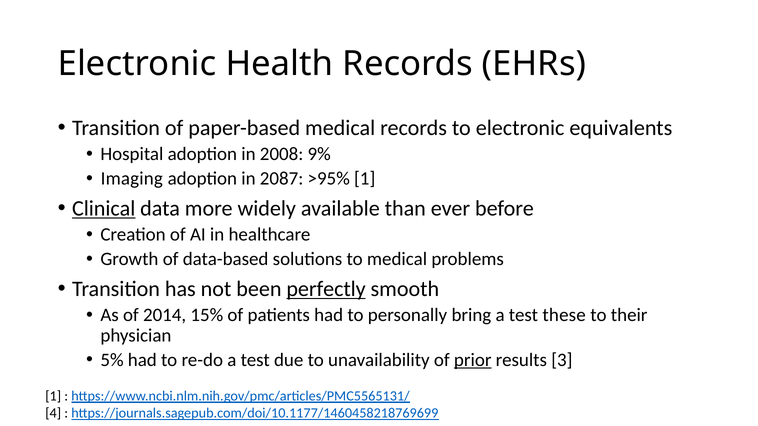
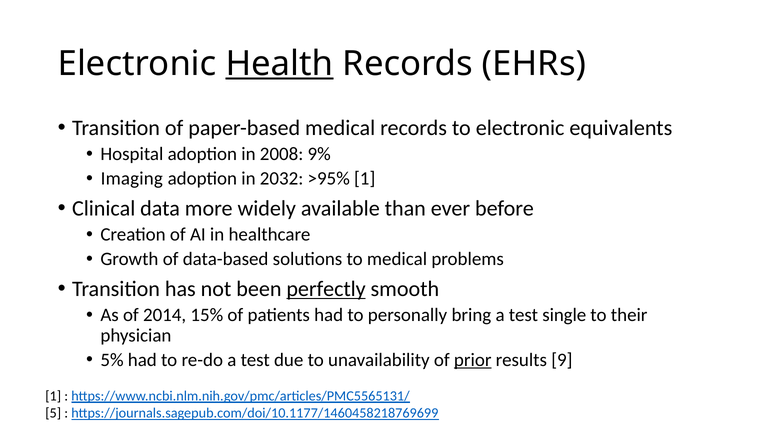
Health underline: none -> present (279, 64)
2087: 2087 -> 2032 (282, 179)
Clinical underline: present -> none (104, 209)
these: these -> single (564, 315)
3: 3 -> 9 (562, 360)
4: 4 -> 5 (53, 414)
